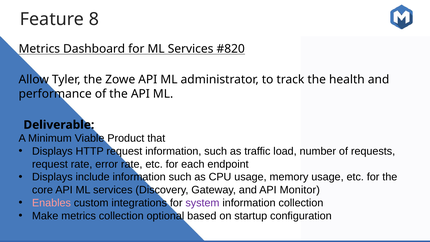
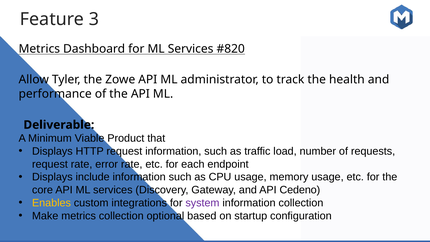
8: 8 -> 3 (94, 19)
Monitor: Monitor -> Cedeno (300, 190)
Enables colour: pink -> yellow (51, 203)
